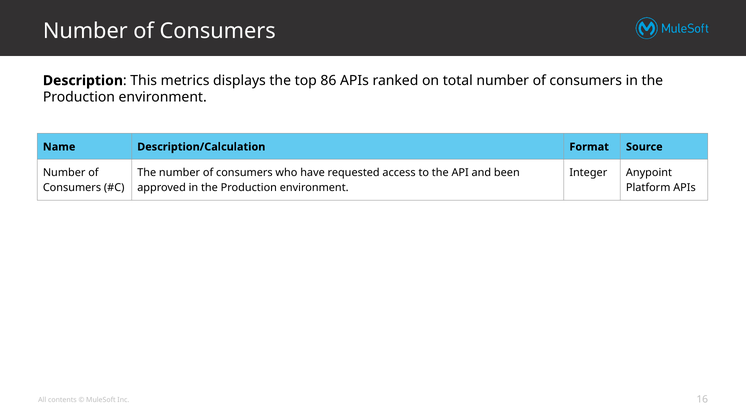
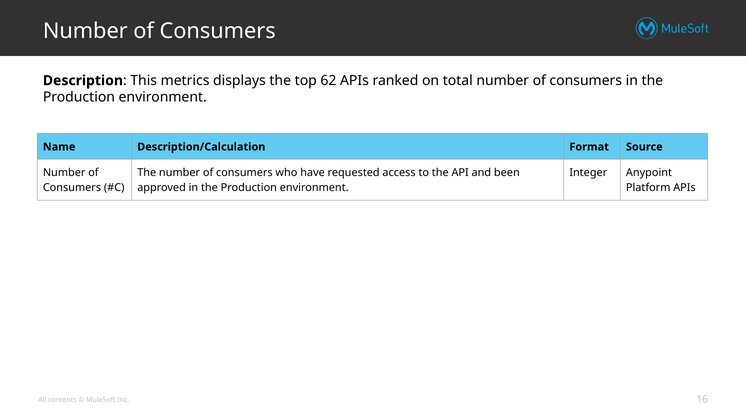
86: 86 -> 62 (328, 80)
